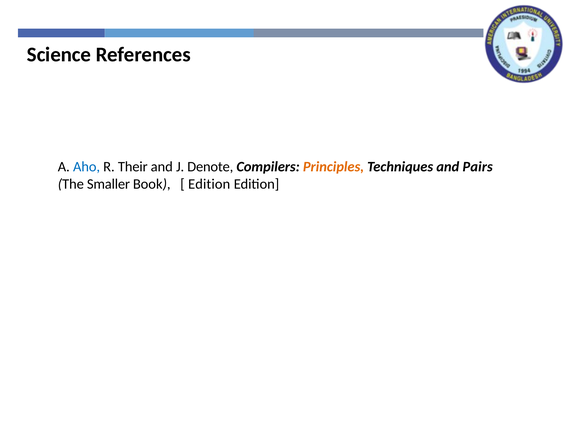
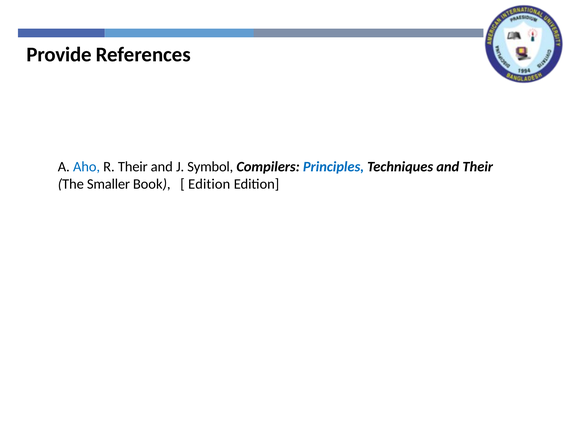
Science: Science -> Provide (59, 54)
Denote: Denote -> Symbol (210, 166)
Principles colour: orange -> blue (333, 166)
and Pairs: Pairs -> Their (478, 166)
